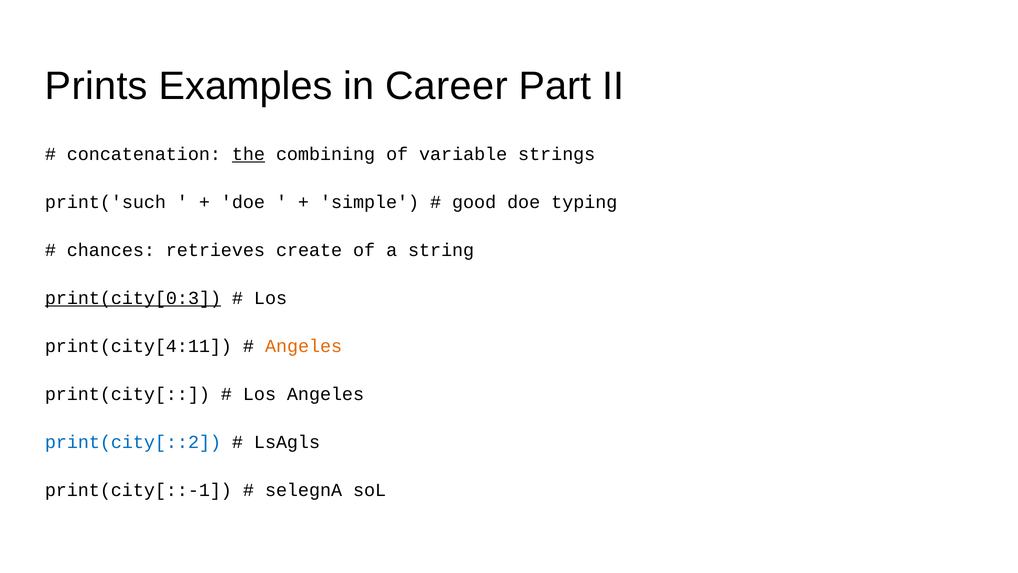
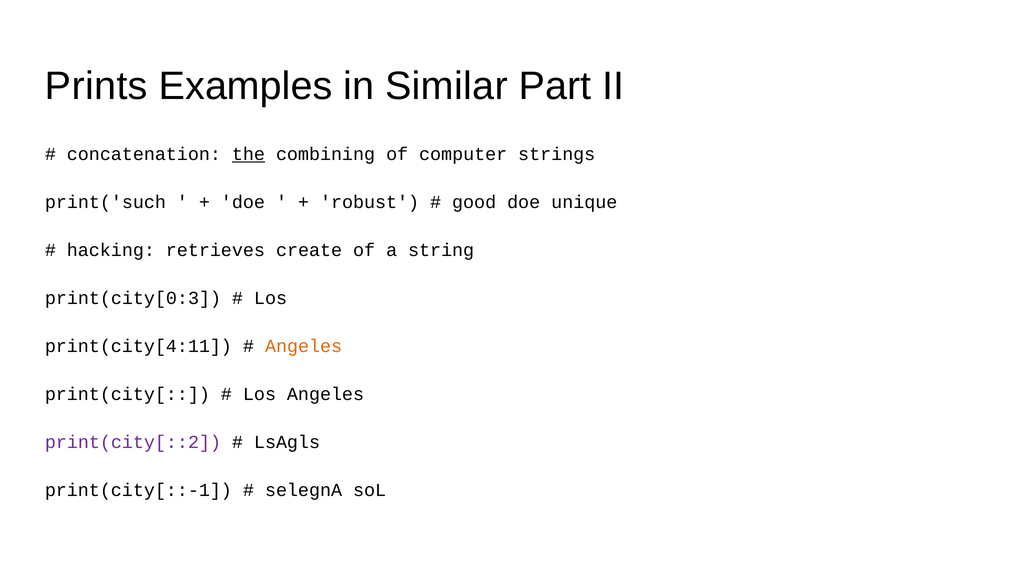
Career: Career -> Similar (446, 86)
variable: variable -> computer (463, 154)
simple: simple -> robust (370, 202)
typing: typing -> unique (584, 202)
chances: chances -> hacking (111, 250)
print(city[0:3 underline: present -> none (133, 298)
print(city[::2 colour: blue -> purple (133, 442)
